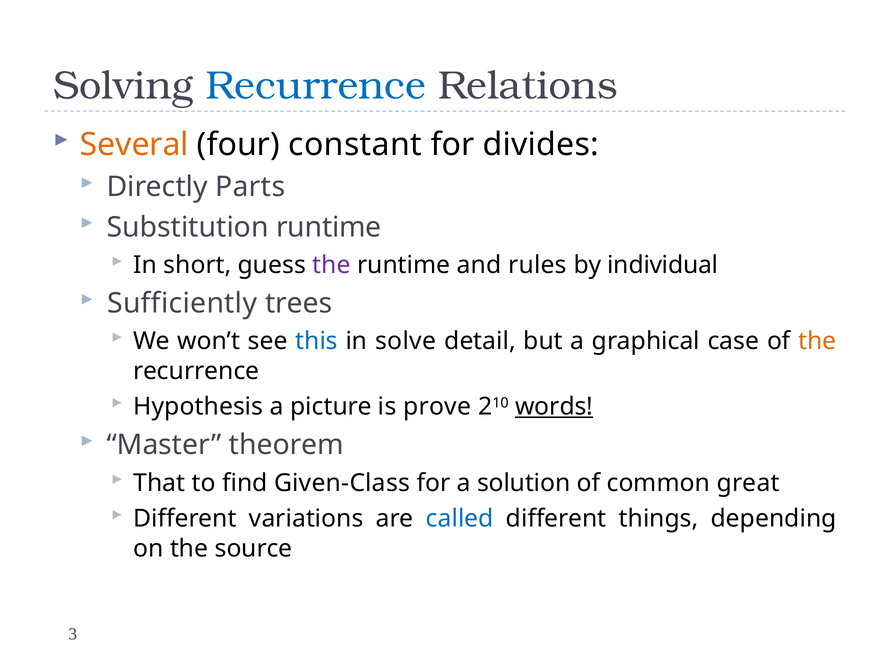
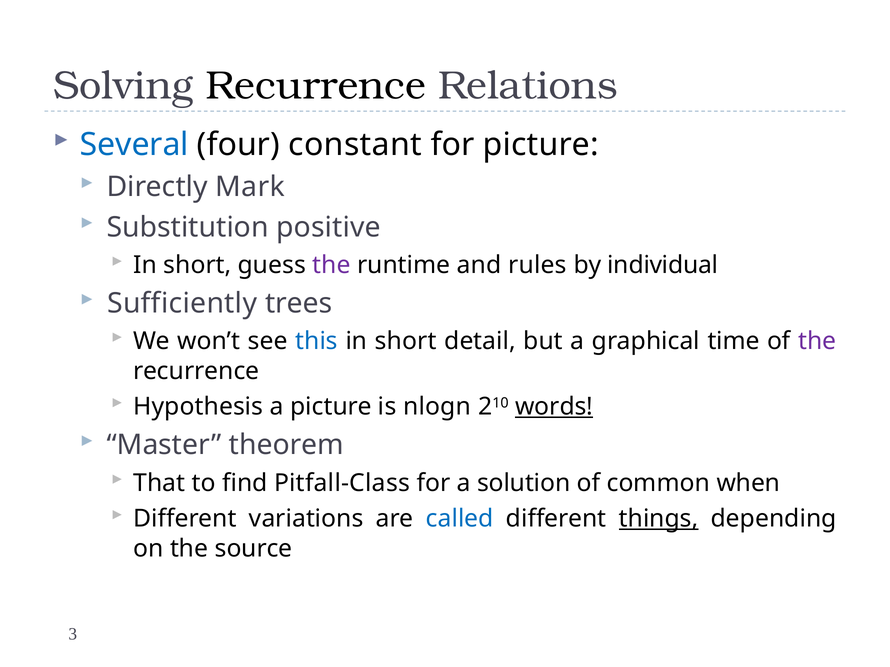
Recurrence colour: blue -> black (316, 86)
Several colour: orange -> blue (134, 145)
for divides: divides -> picture (541, 145)
Parts: Parts -> Mark (250, 187)
Substitution runtime: runtime -> positive (329, 227)
solve: solve -> short (406, 341)
case: case -> time (734, 341)
the colour: orange -> purple (817, 341)
prove: prove -> nlogn (437, 407)
Given-Class: Given-Class -> Pitfall-Class (342, 483)
great: great -> when (748, 483)
things underline: none -> present (659, 519)
